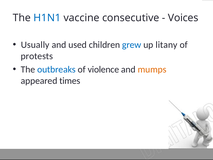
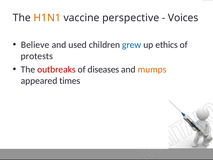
H1N1 colour: blue -> orange (47, 18)
consecutive: consecutive -> perspective (131, 18)
Usually: Usually -> Believe (35, 45)
litany: litany -> ethics (167, 45)
outbreaks colour: blue -> red (56, 69)
violence: violence -> diseases (103, 69)
